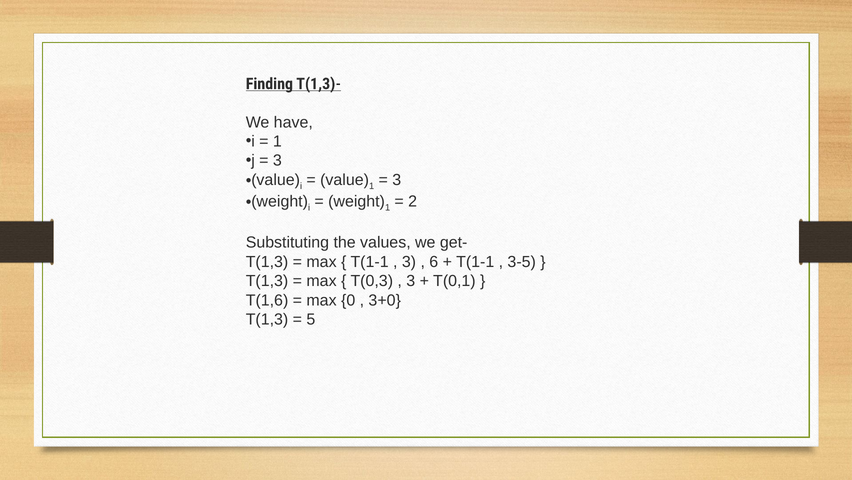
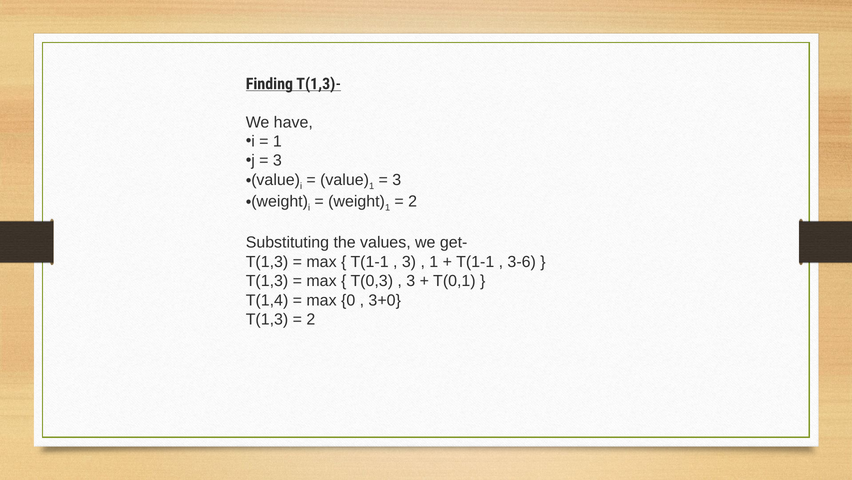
6: 6 -> 1 (434, 261)
3-5: 3-5 -> 3-6 (522, 261)
T(1,6: T(1,6 -> T(1,4 (267, 300)
5: 5 -> 2 (311, 319)
